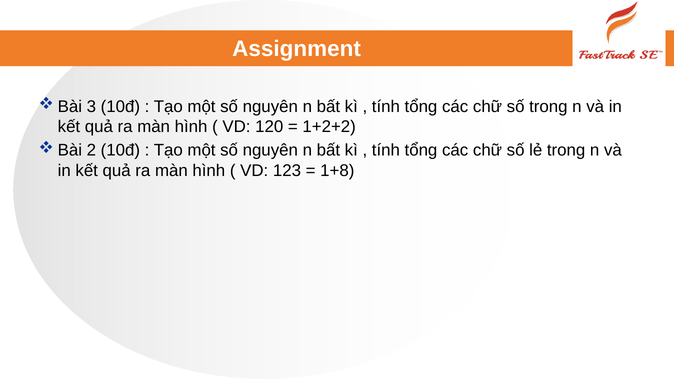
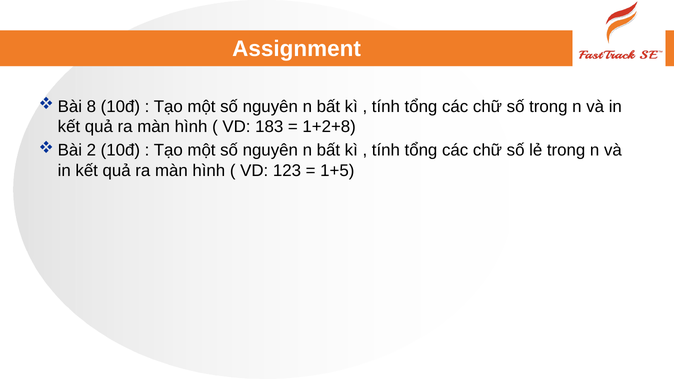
3: 3 -> 8 (91, 107)
120: 120 -> 183 (269, 127)
1+2+2: 1+2+2 -> 1+2+8 (329, 127)
1+8: 1+8 -> 1+5 (337, 171)
